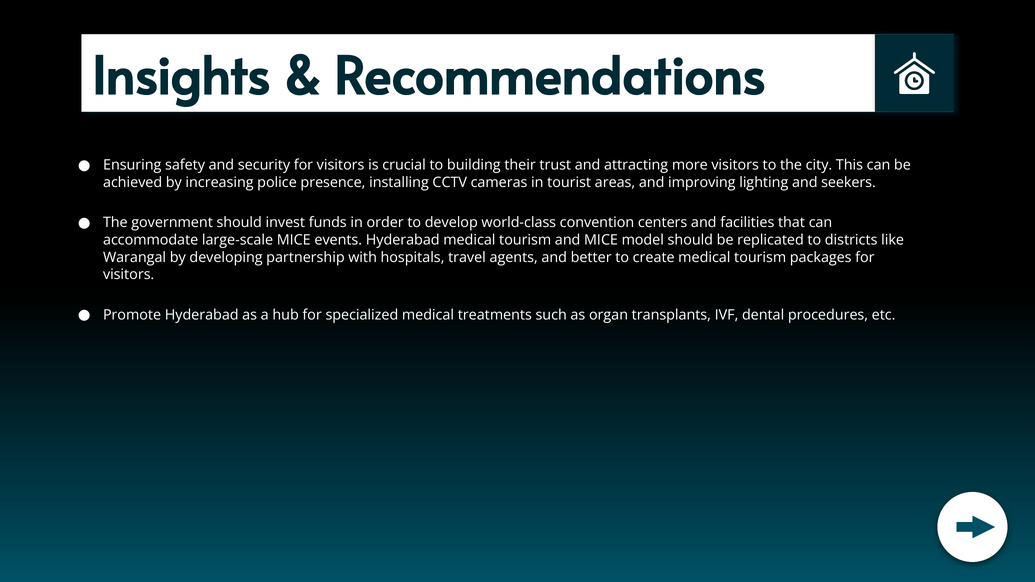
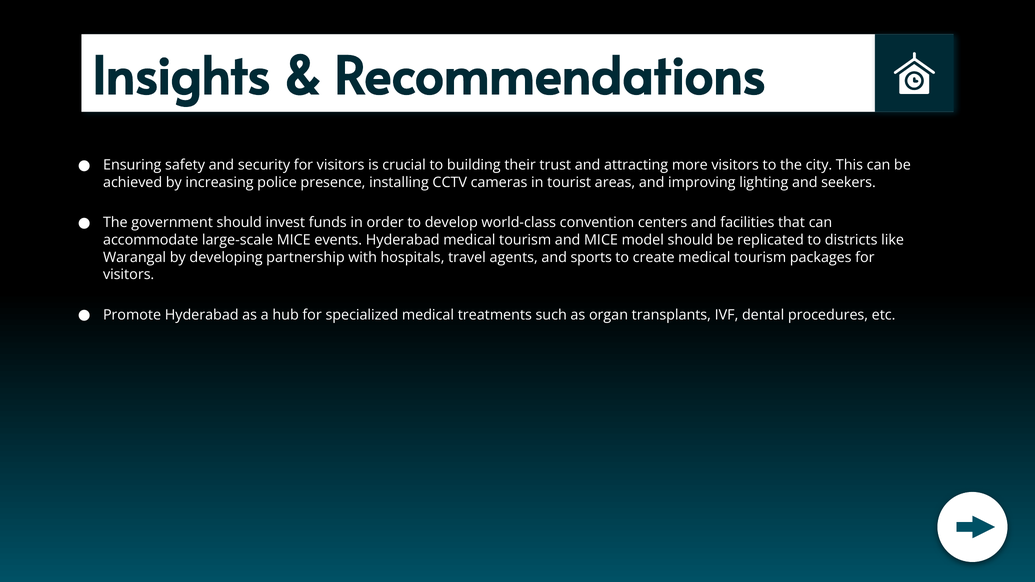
better: better -> sports (591, 257)
